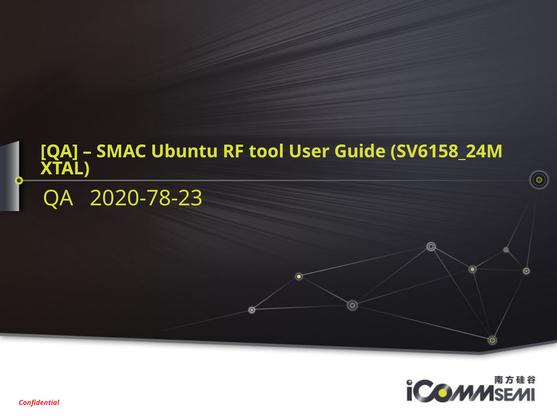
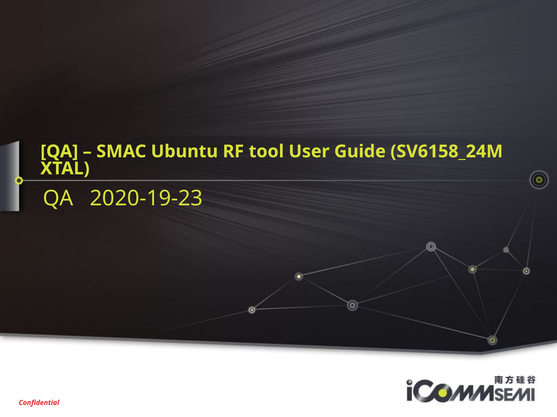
2020-78-23: 2020-78-23 -> 2020-19-23 (146, 199)
